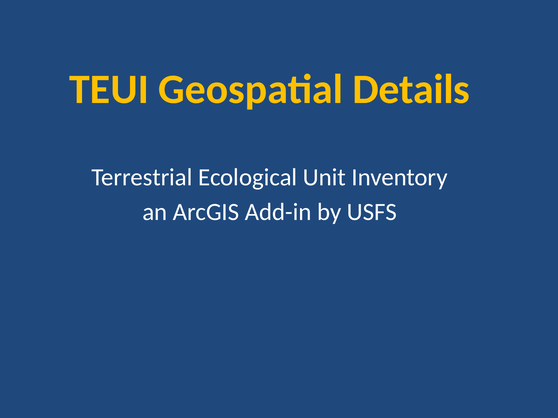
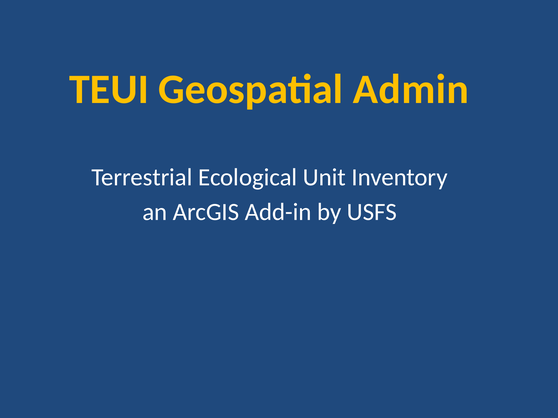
Details: Details -> Admin (411, 90)
